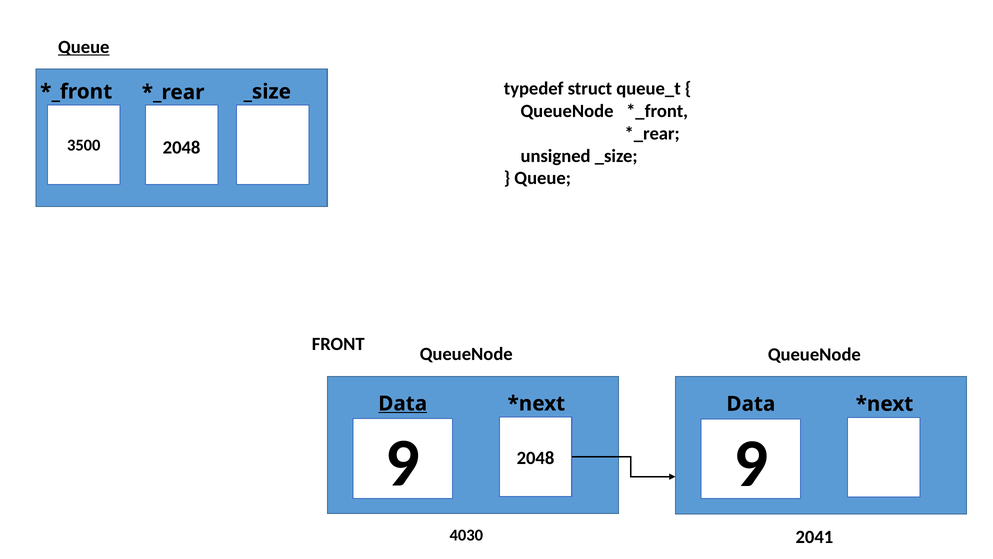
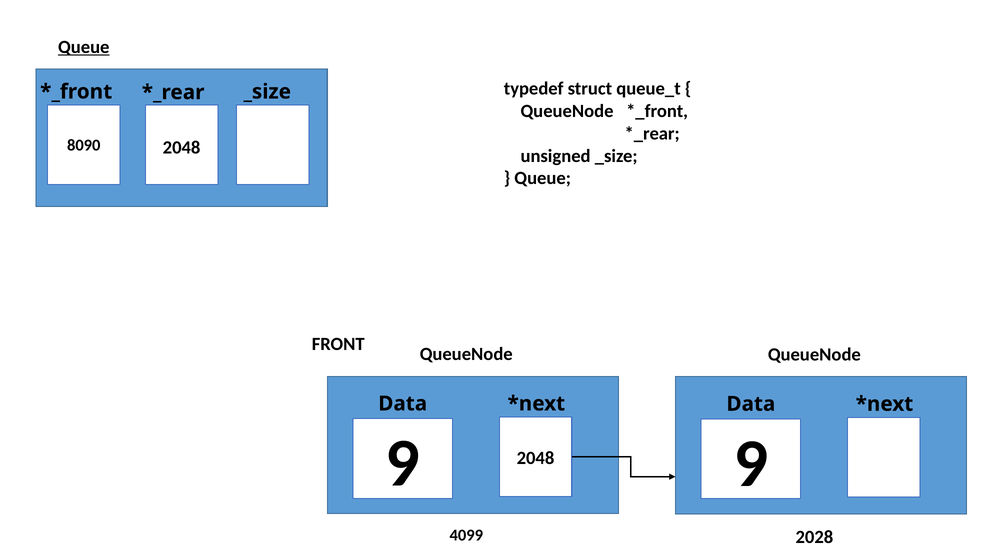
3500: 3500 -> 8090 (84, 145)
Data underline: present -> none (403, 403)
4030: 4030 -> 4099 (466, 535)
2041: 2041 -> 2028 (814, 536)
